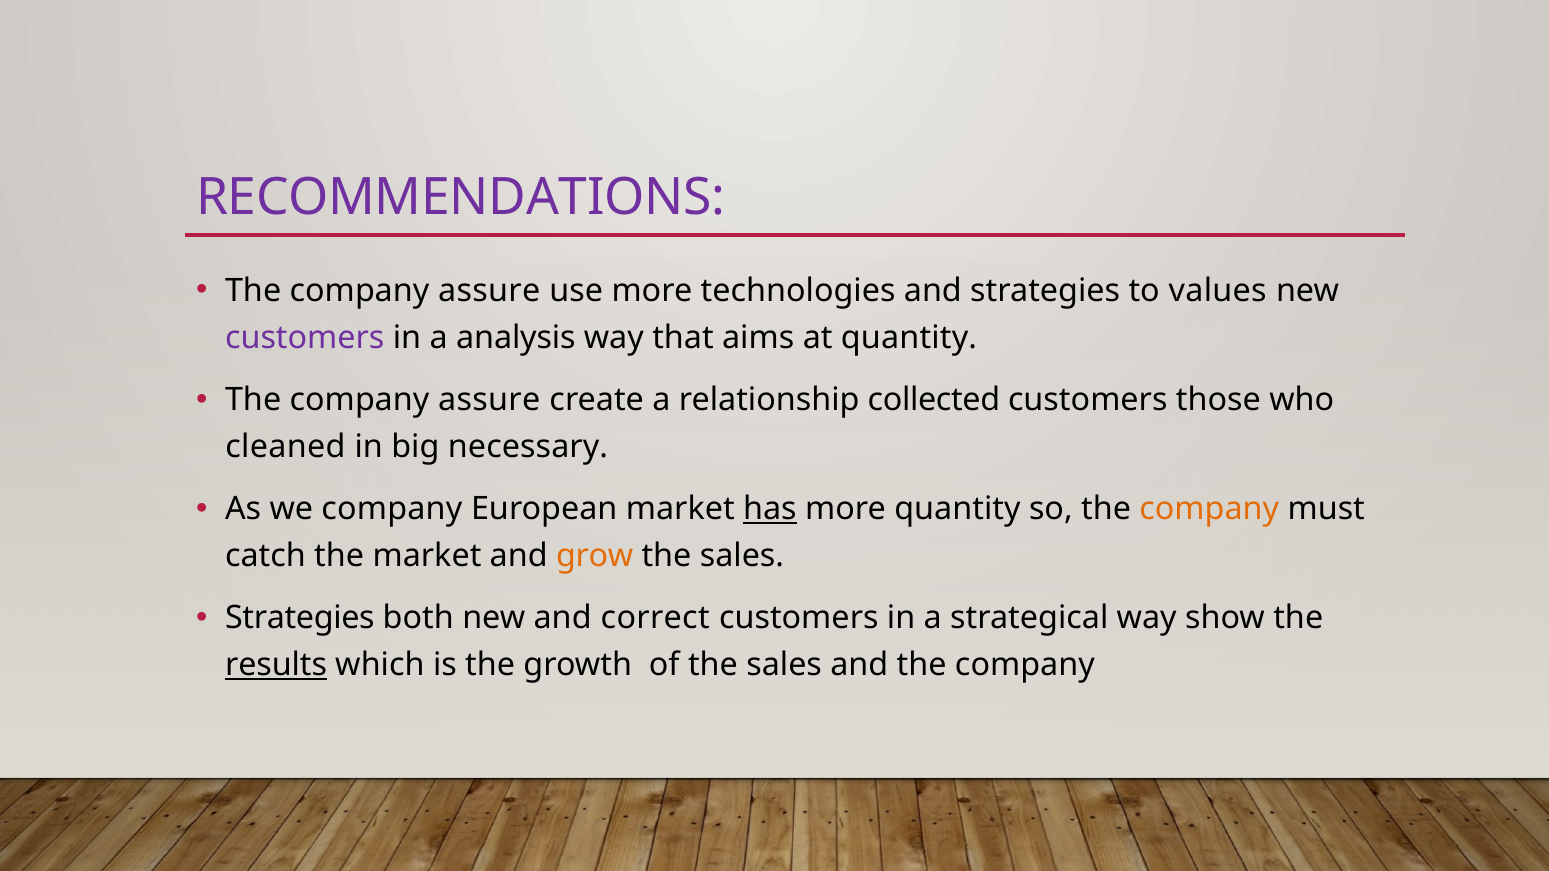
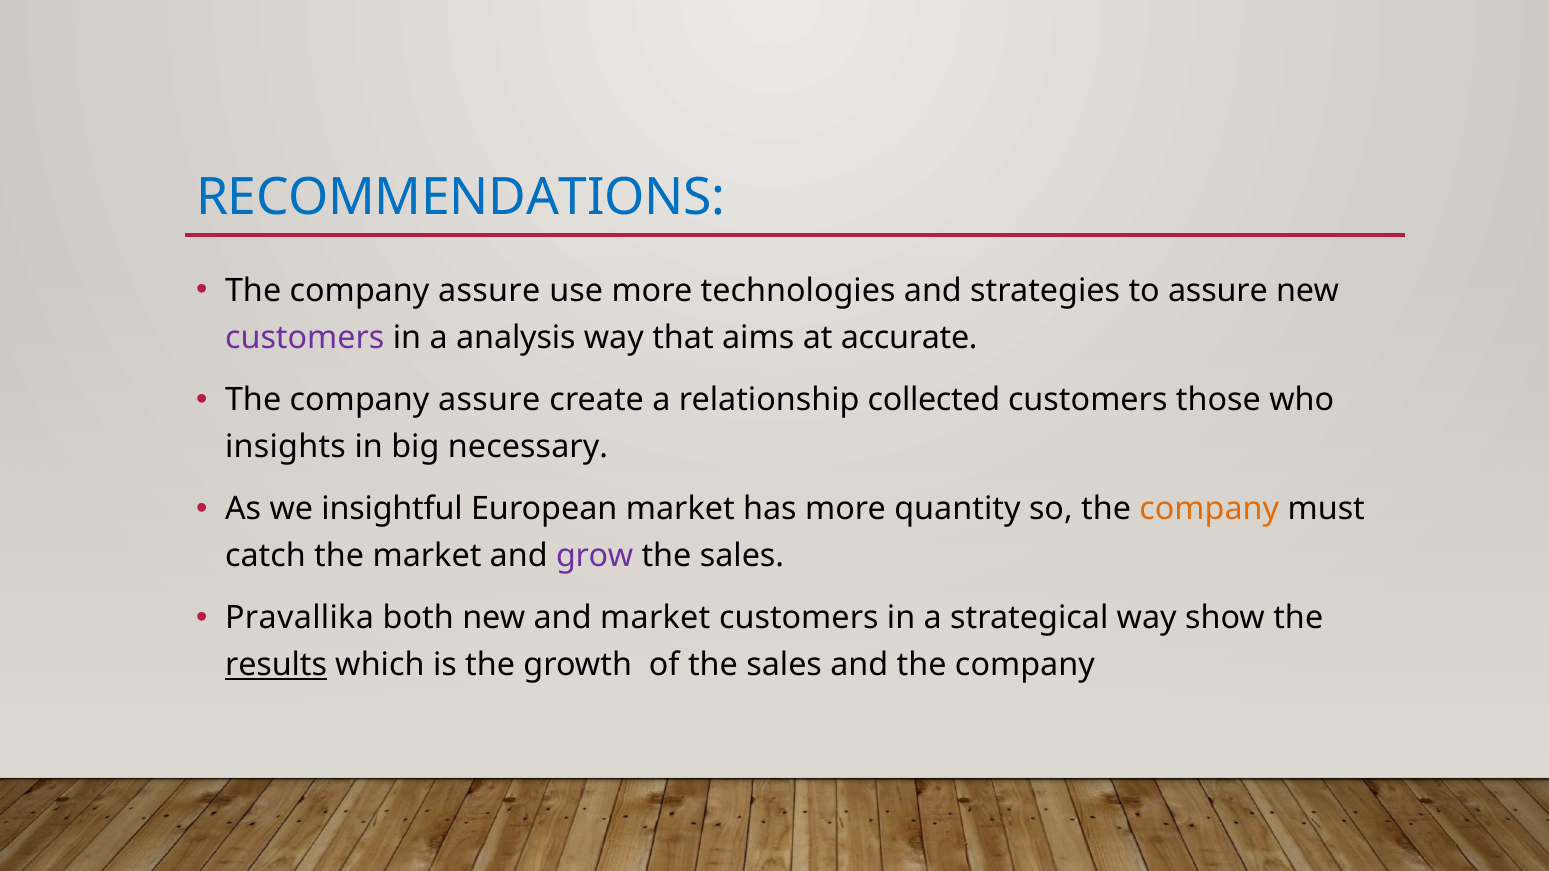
RECOMMENDATIONS colour: purple -> blue (460, 198)
to values: values -> assure (1218, 291)
at quantity: quantity -> accurate (909, 338)
cleaned: cleaned -> insights (286, 447)
we company: company -> insightful (392, 509)
has underline: present -> none (770, 509)
grow colour: orange -> purple (595, 556)
Strategies: Strategies -> Pravallika (300, 619)
and correct: correct -> market (655, 619)
